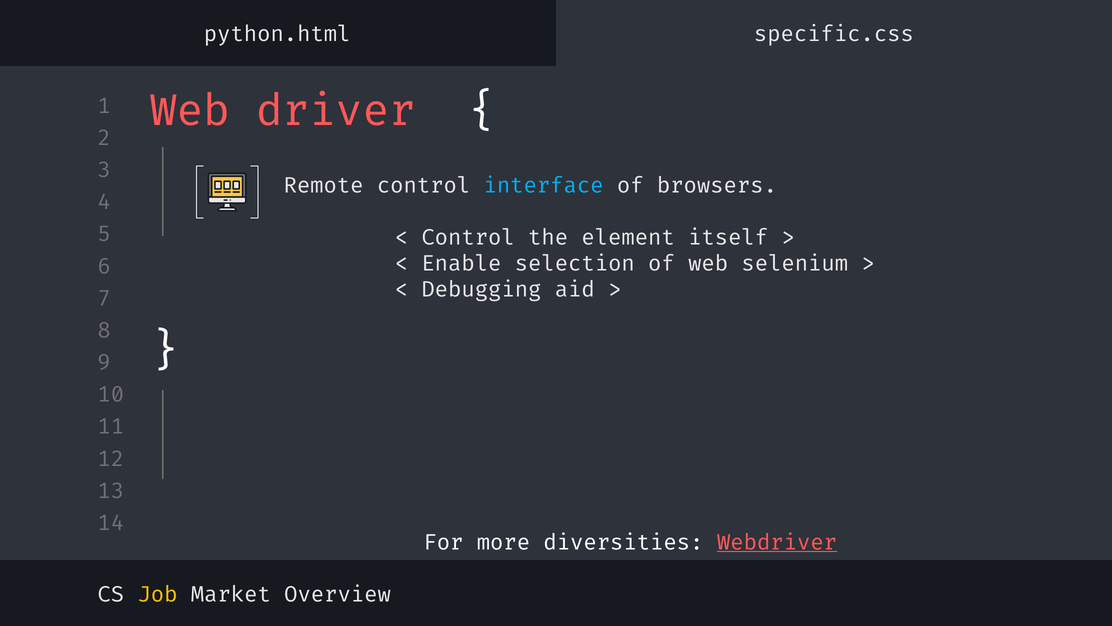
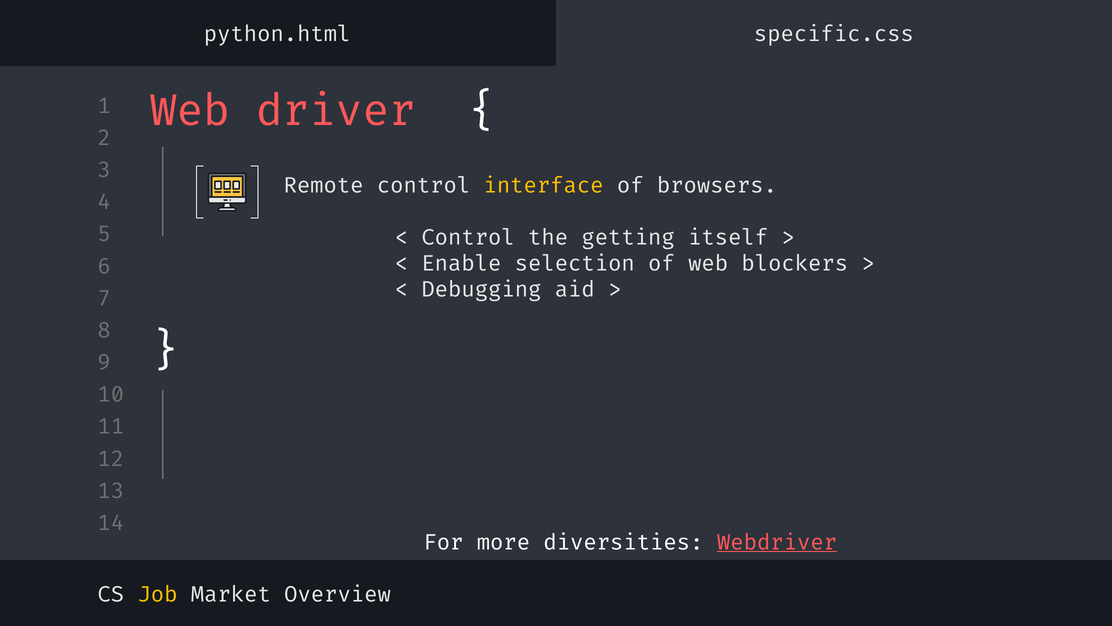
interface colour: light blue -> yellow (544, 185)
element: element -> getting (628, 237)
selenium: selenium -> blockers (795, 263)
